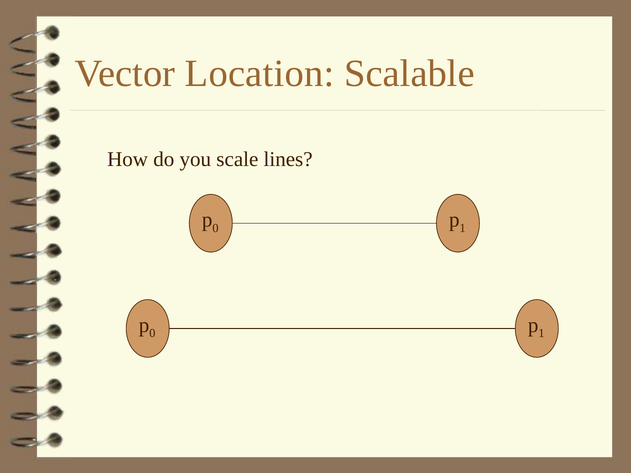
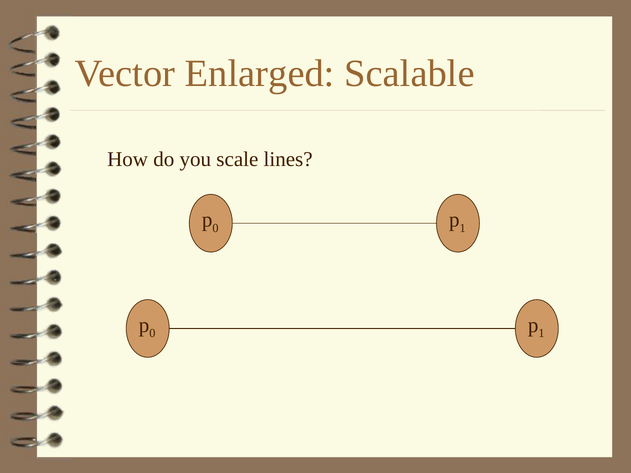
Location: Location -> Enlarged (260, 74)
